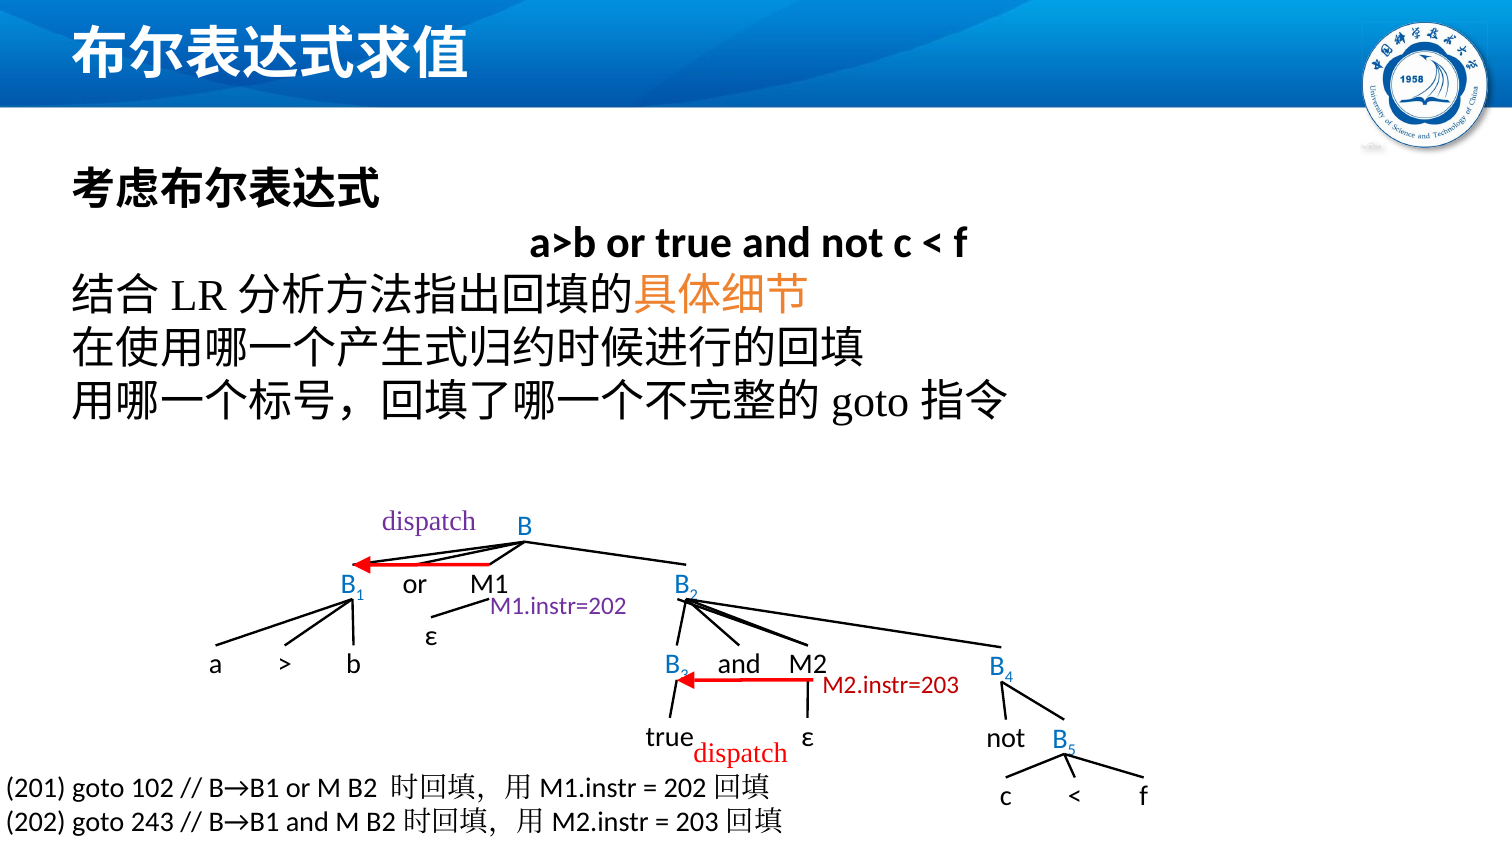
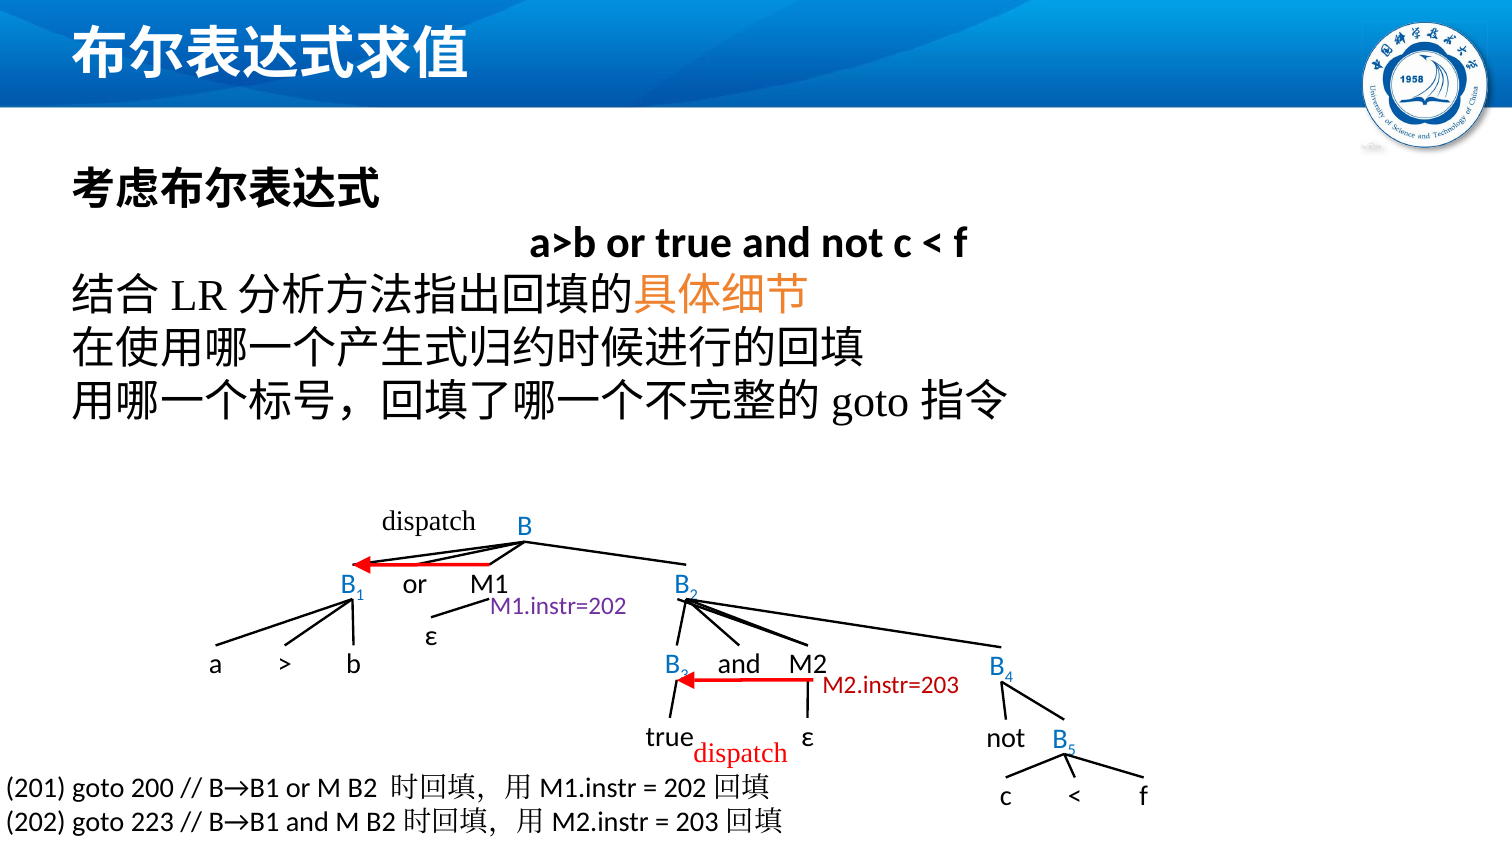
dispatch colour: purple -> black (429, 521)
102: 102 -> 200 (152, 788)
243: 243 -> 223 (152, 822)
